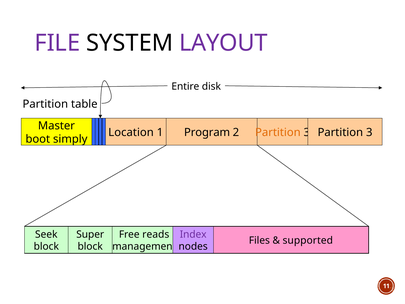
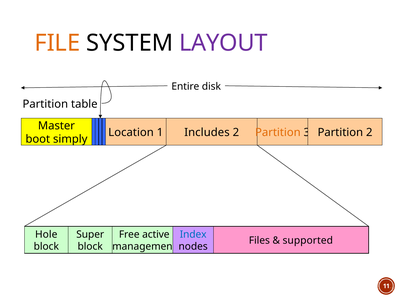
FILE colour: purple -> orange (57, 43)
Program: Program -> Includes (207, 132)
3: 3 -> 2 (369, 132)
Seek: Seek -> Hole (46, 234)
reads: reads -> active (156, 234)
Index colour: purple -> blue (193, 234)
